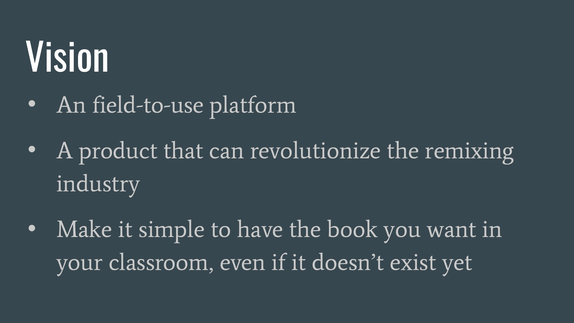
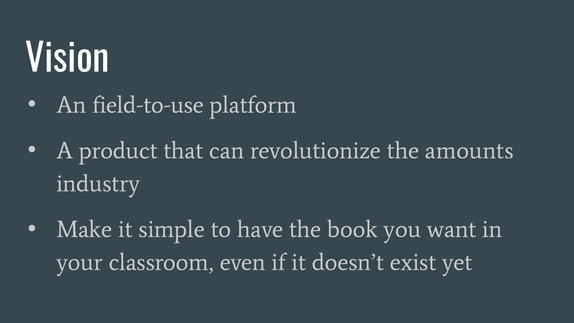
remixing: remixing -> amounts (469, 151)
